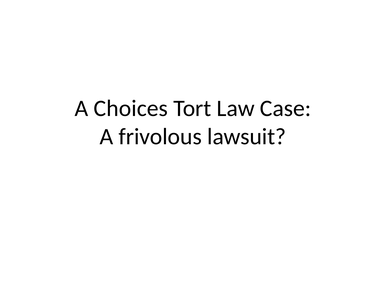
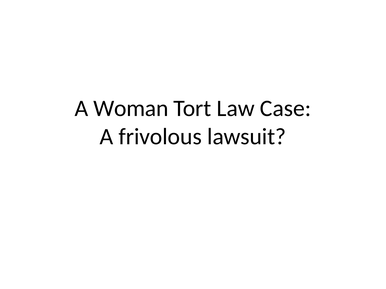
Choices: Choices -> Woman (131, 108)
